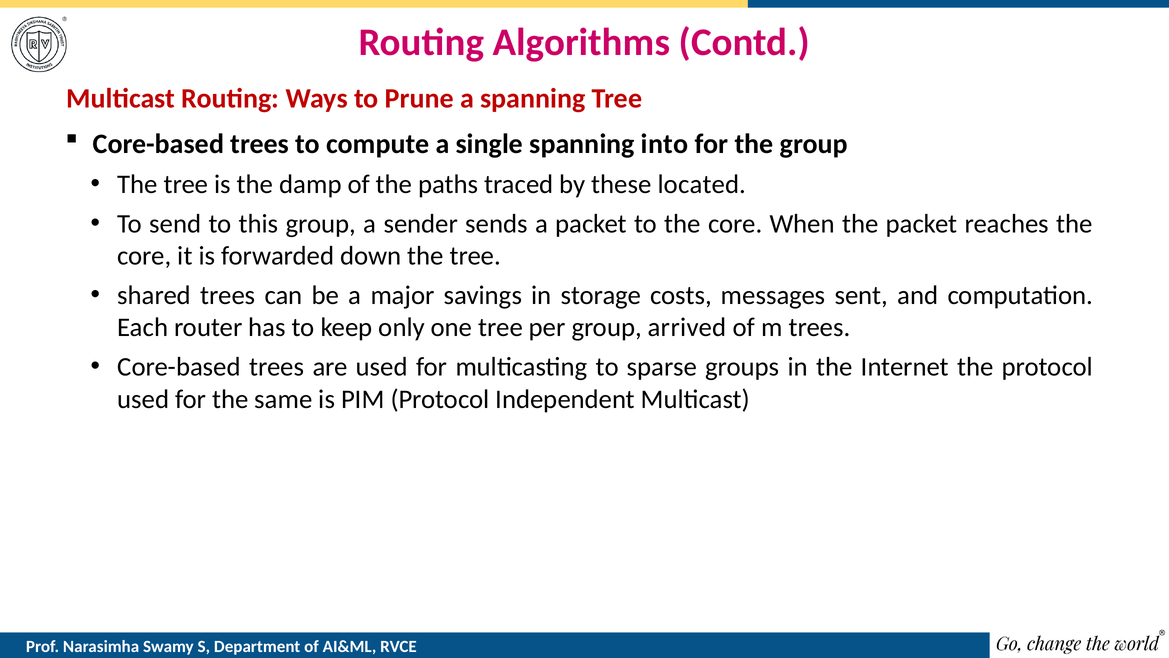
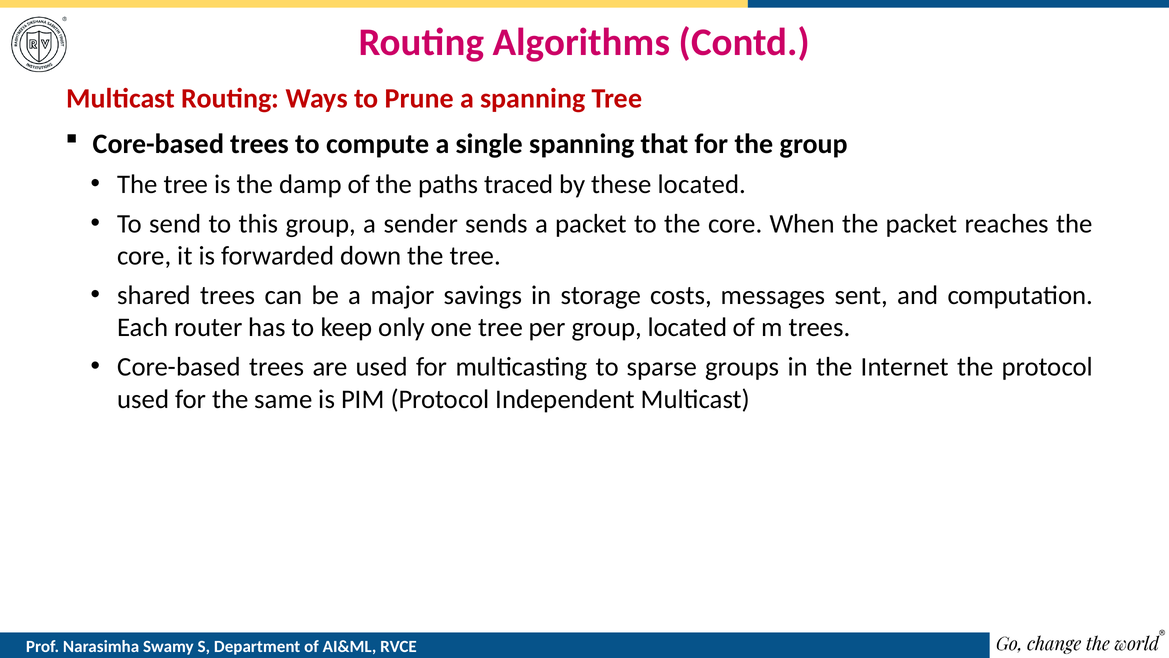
into: into -> that (665, 144)
group arrived: arrived -> located (687, 327)
